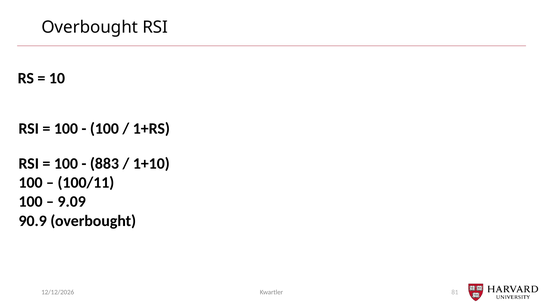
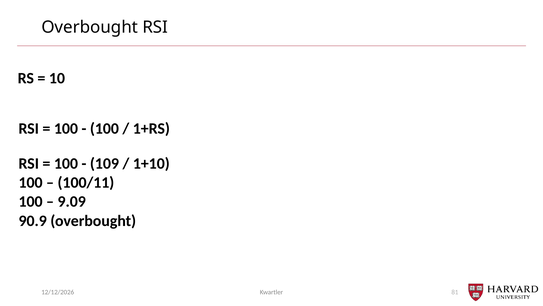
883: 883 -> 109 (104, 163)
